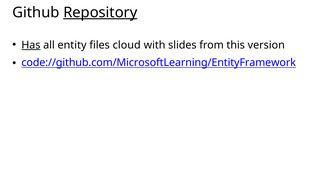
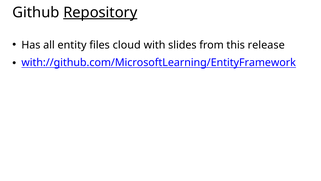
Has underline: present -> none (31, 45)
version: version -> release (266, 45)
code://github.com/MicrosoftLearning/EntityFramework: code://github.com/MicrosoftLearning/EntityFramework -> with://github.com/MicrosoftLearning/EntityFramework (159, 62)
